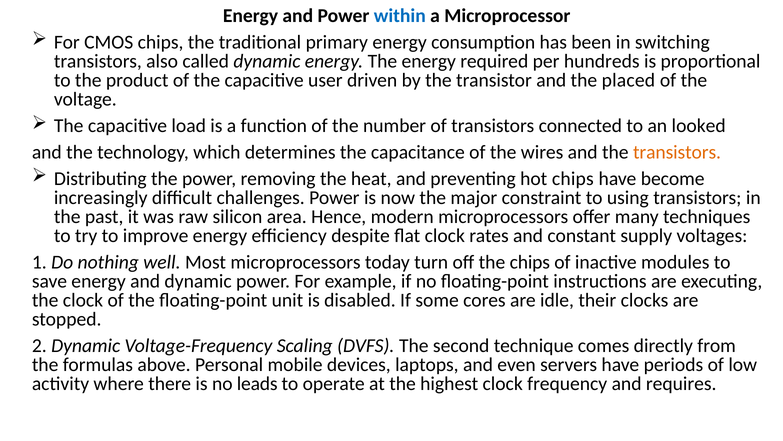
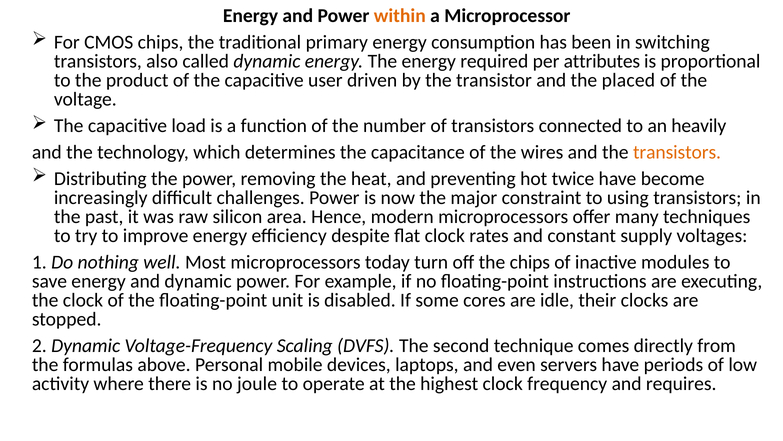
within colour: blue -> orange (400, 16)
hundreds: hundreds -> attributes (602, 61)
looked: looked -> heavily (699, 126)
hot chips: chips -> twice (573, 178)
leads: leads -> joule (257, 383)
